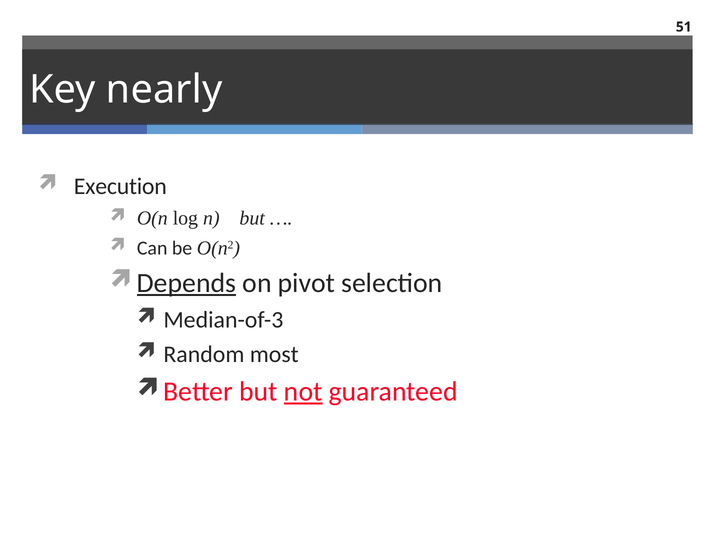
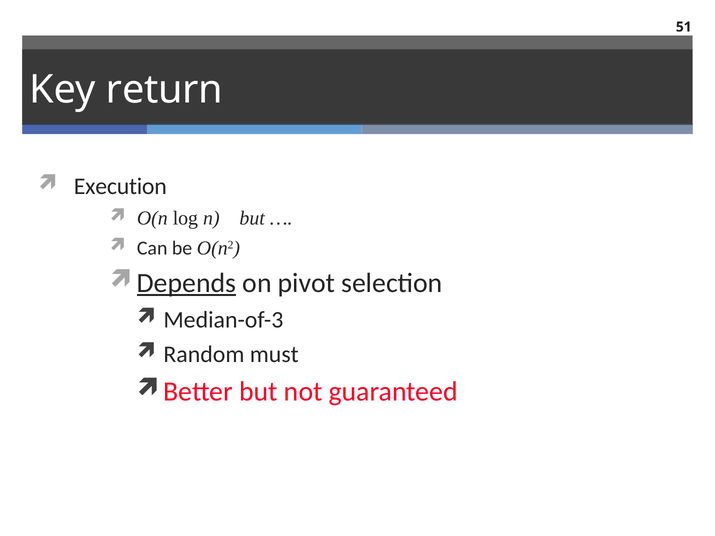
nearly: nearly -> return (164, 90)
most: most -> must (274, 355)
not underline: present -> none (303, 392)
